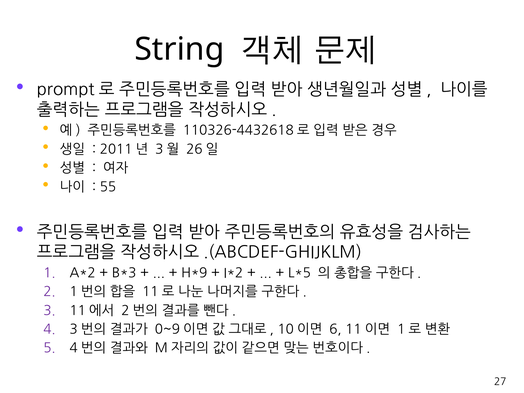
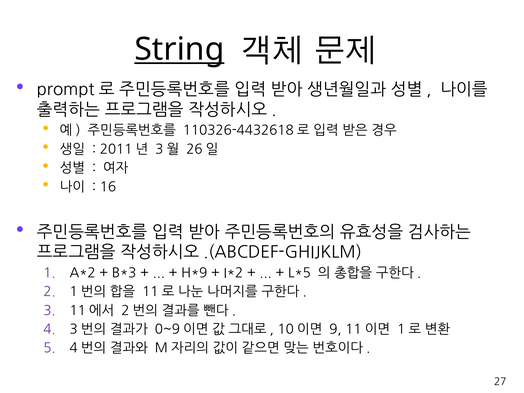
String underline: none -> present (179, 49)
55: 55 -> 16 (108, 187)
6: 6 -> 9 (335, 329)
